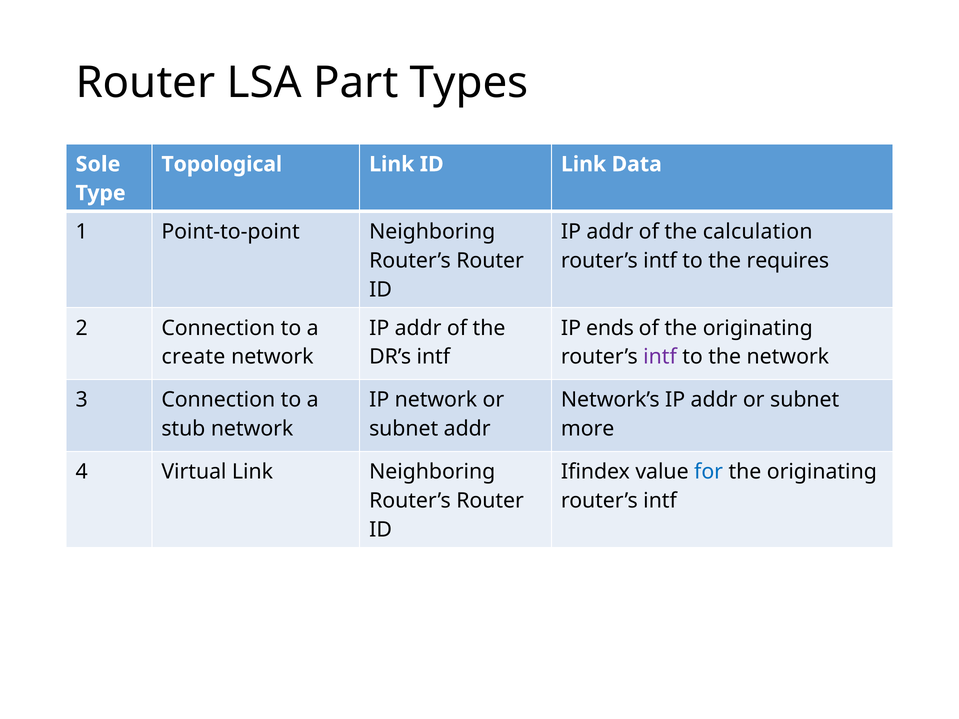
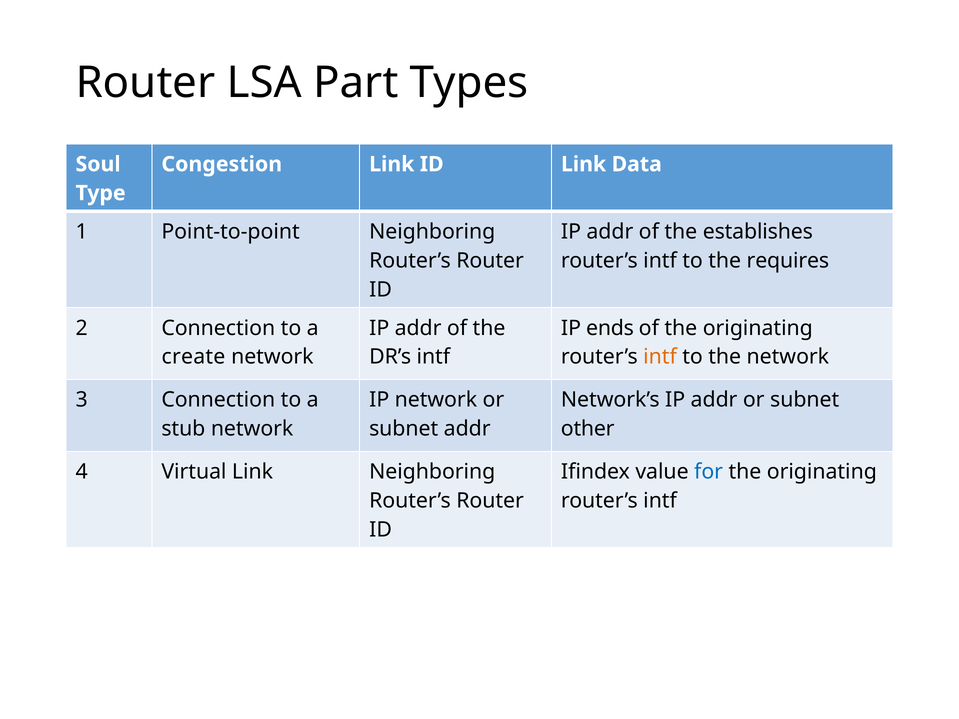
Sole: Sole -> Soul (98, 164)
Topological: Topological -> Congestion (222, 164)
calculation: calculation -> establishes (758, 232)
intf colour: purple -> orange (660, 357)
more: more -> other (588, 429)
